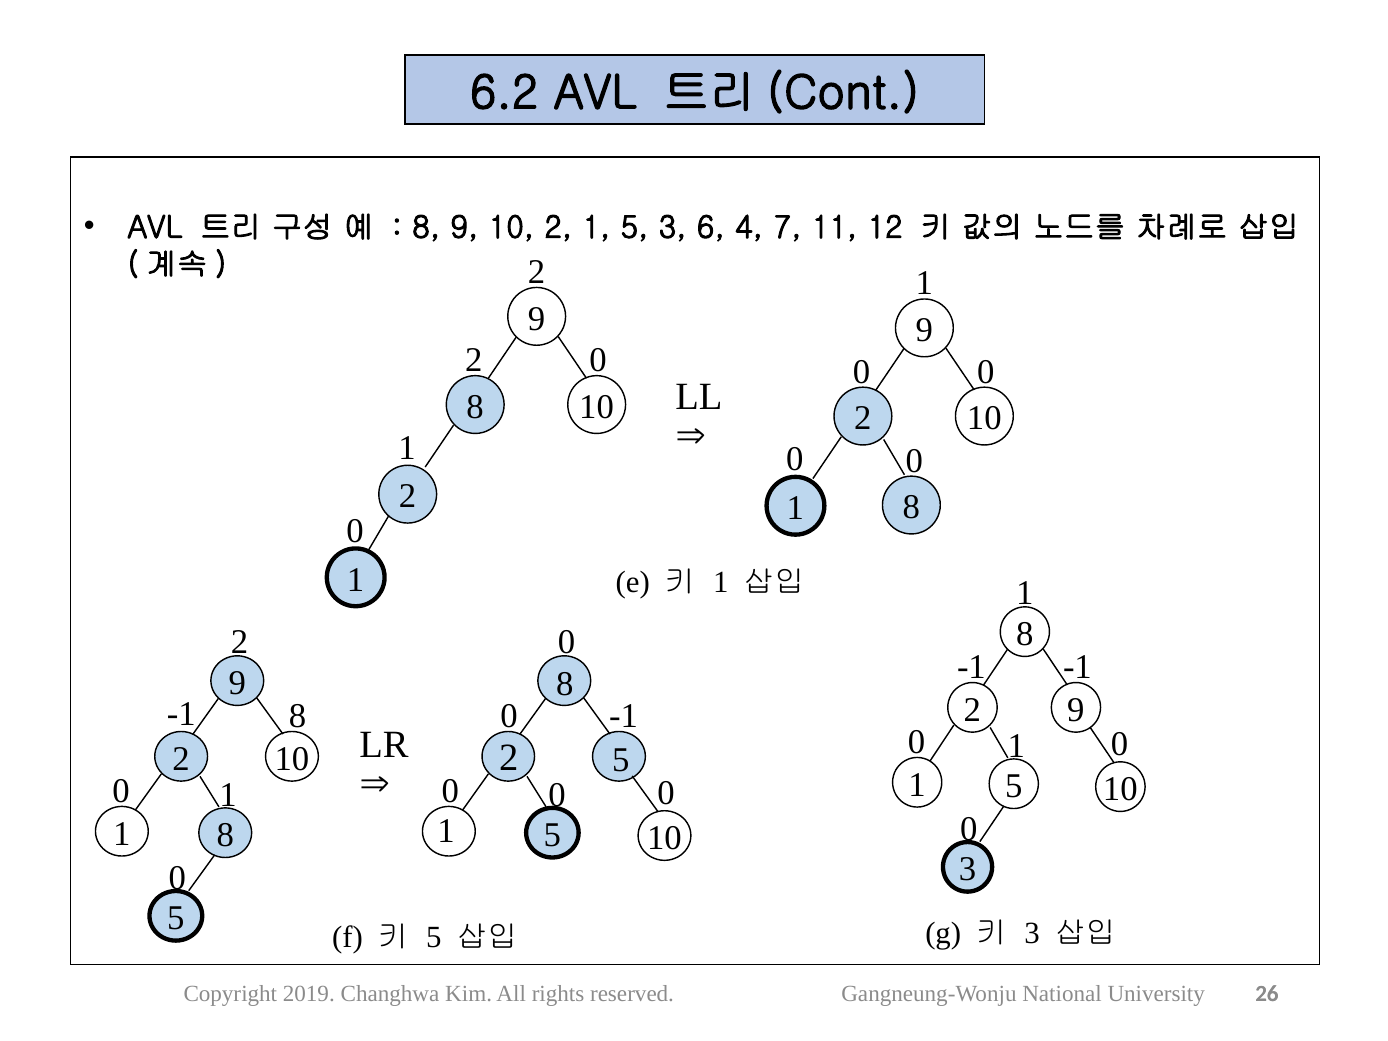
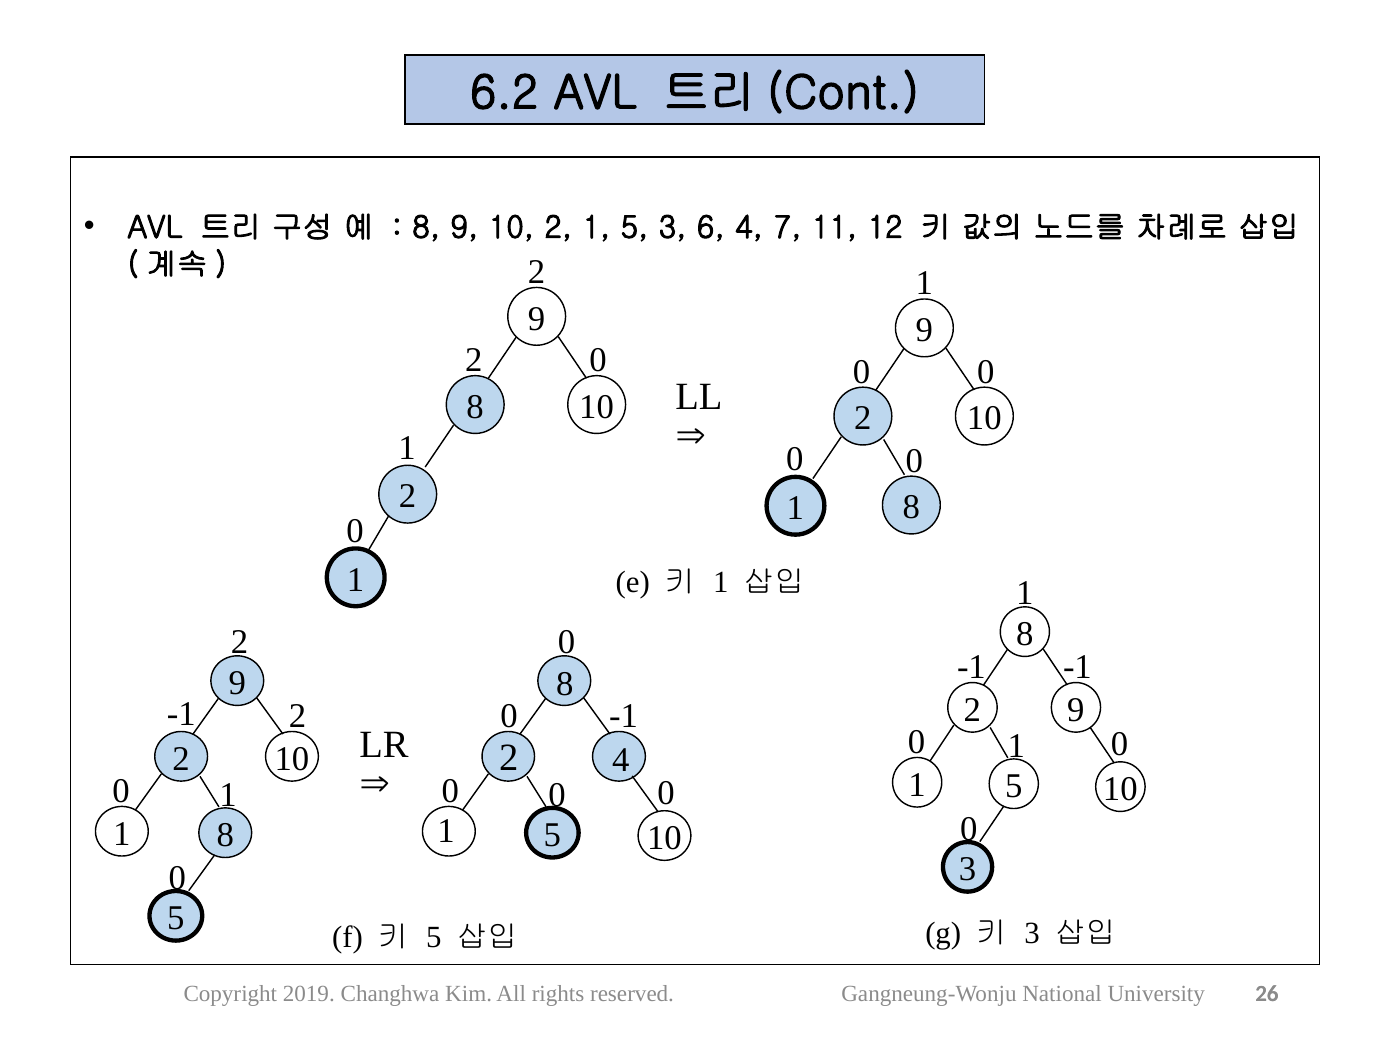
-1 8: 8 -> 2 (297, 716)
2 5: 5 -> 4 (621, 760)
